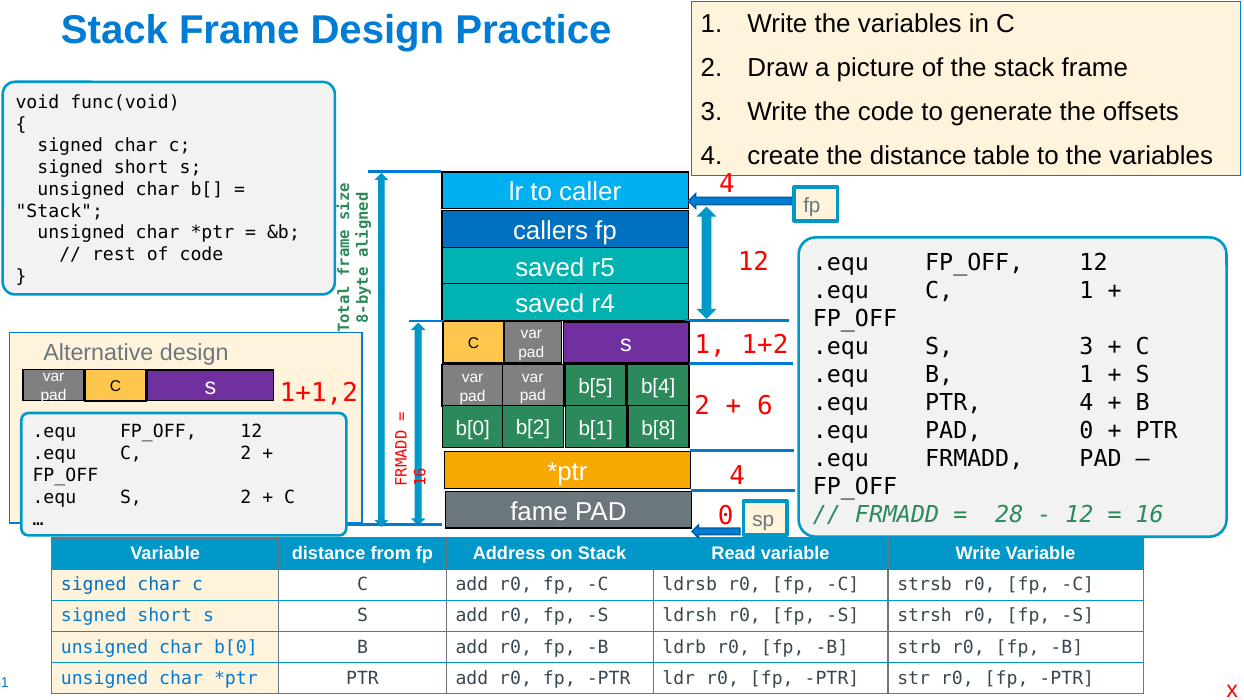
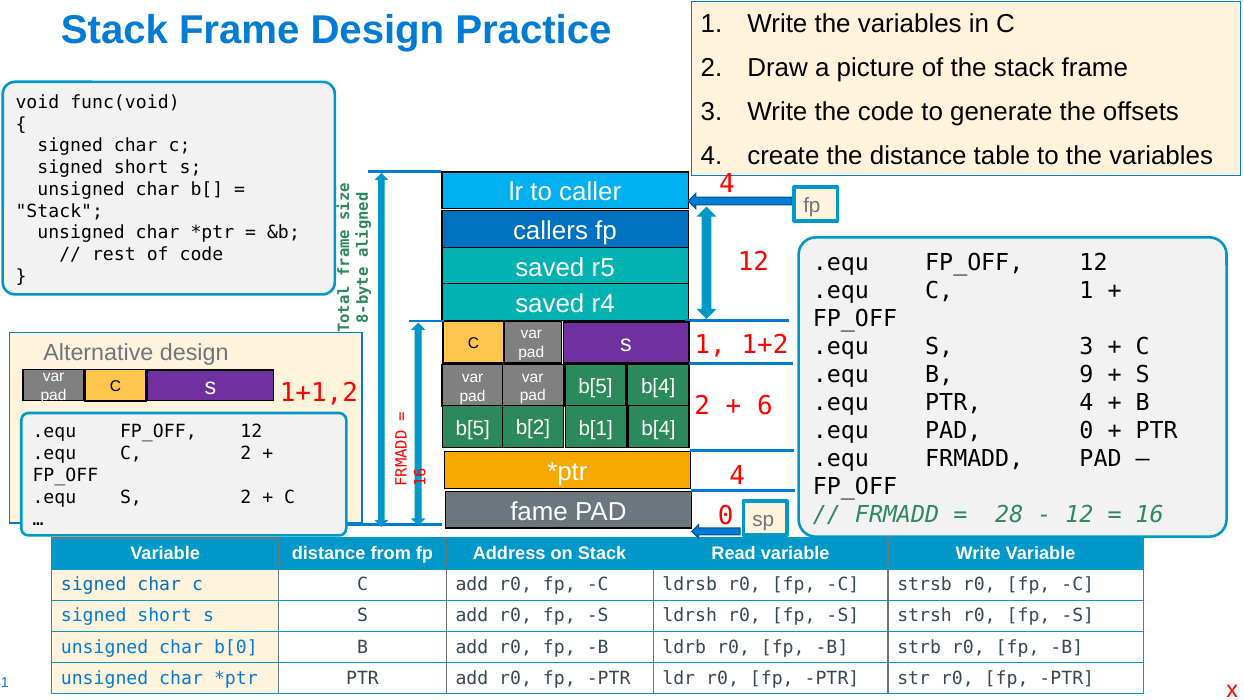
B 1: 1 -> 9 (1086, 374)
b[0: b[0 -> b[5 (473, 428)
b[1 b[8: b[8 -> b[4 (659, 428)
